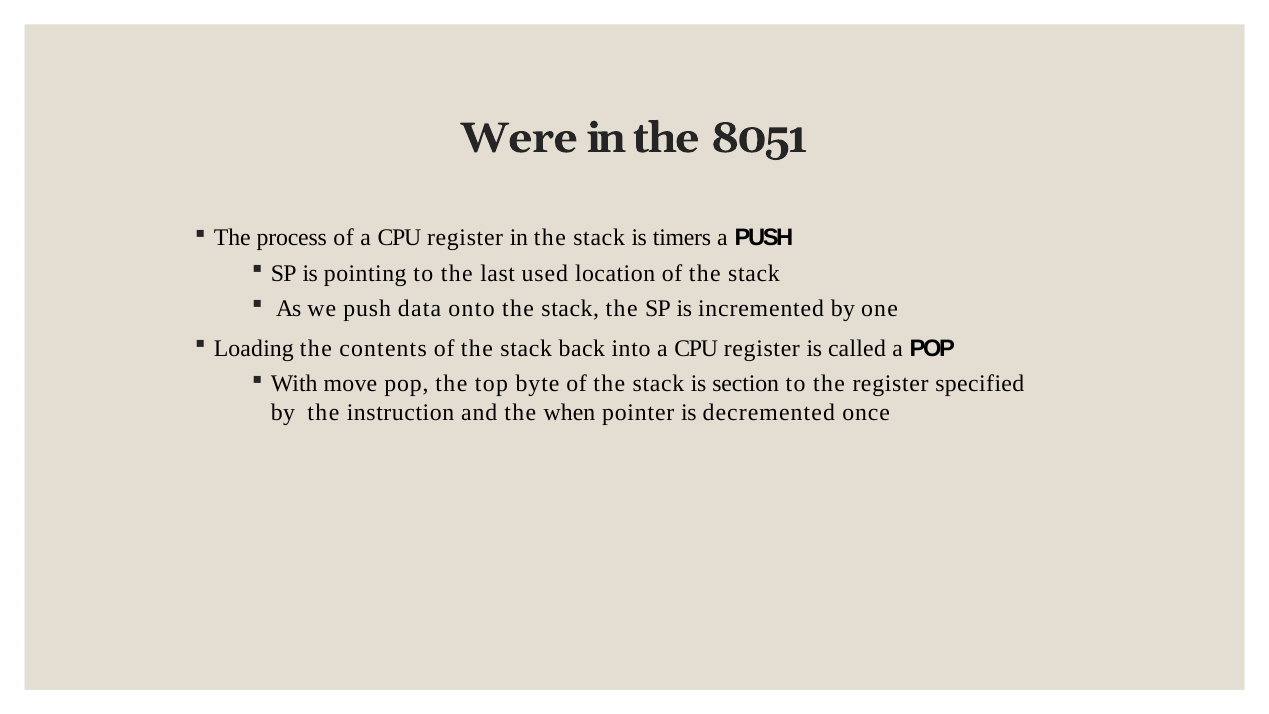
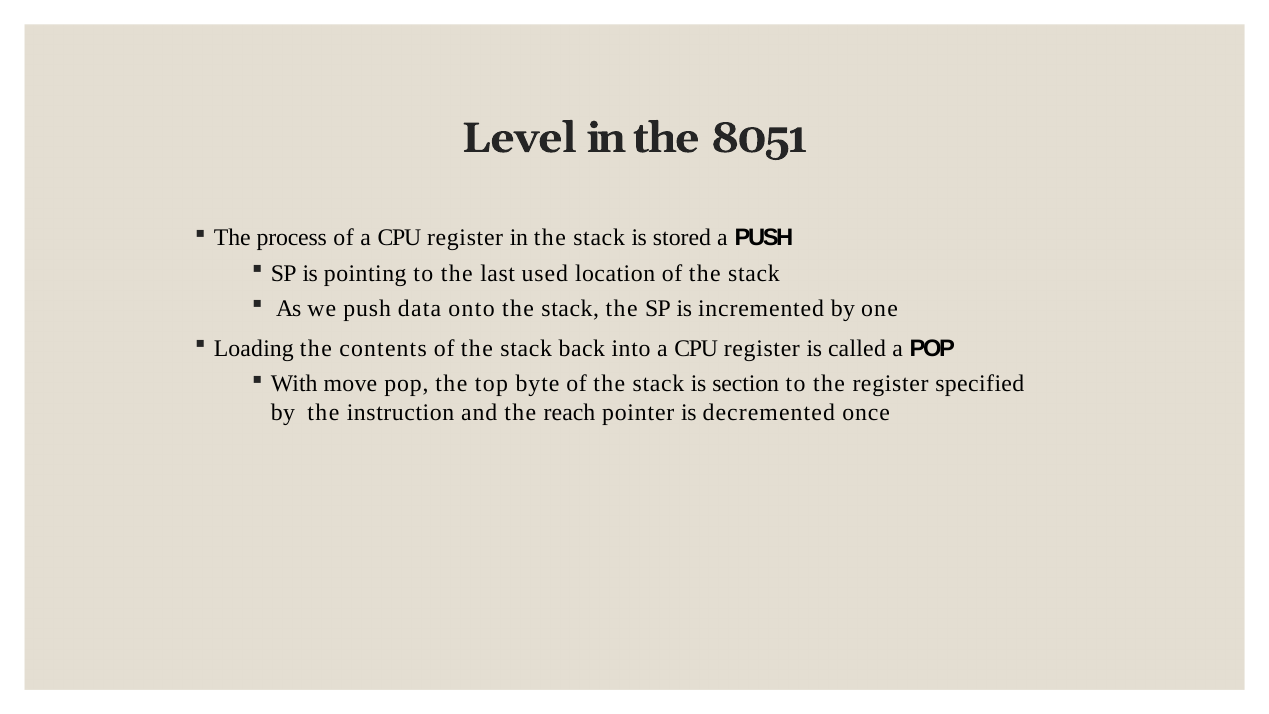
Were: Were -> Level (519, 138)
timers: timers -> stored (682, 238)
when: when -> reach (570, 413)
